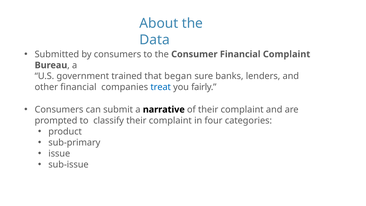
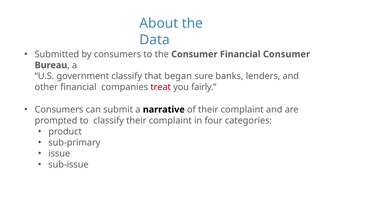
Financial Complaint: Complaint -> Consumer (287, 54)
government trained: trained -> classify (127, 76)
treat colour: blue -> red (161, 87)
